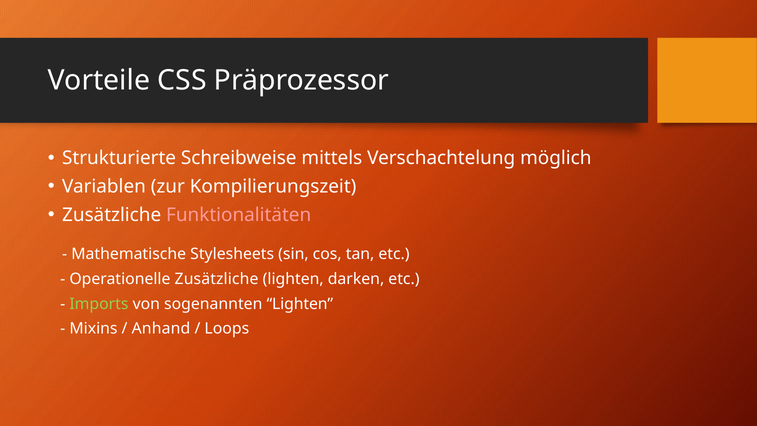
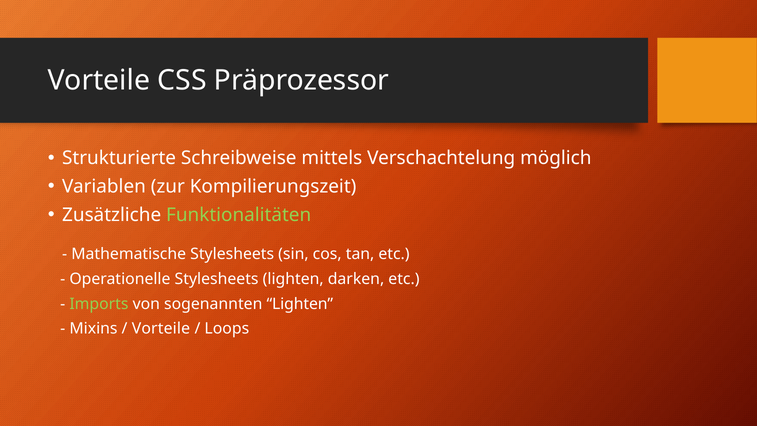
Funktionalitäten colour: pink -> light green (239, 215)
Operationelle Zusätzliche: Zusätzliche -> Stylesheets (217, 279)
Anhand: Anhand -> Vorteile (161, 329)
